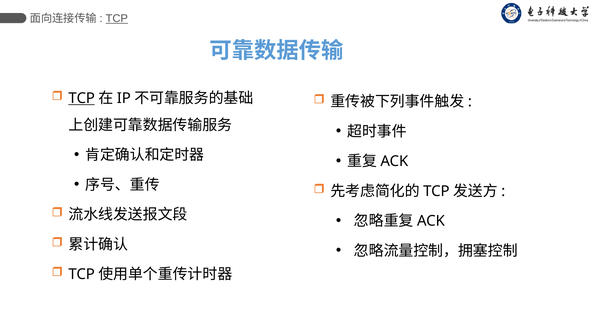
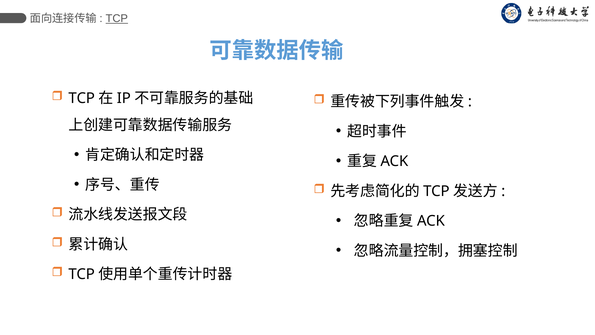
TCP underline: present -> none (82, 98)
